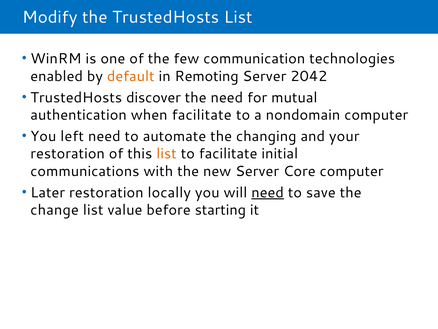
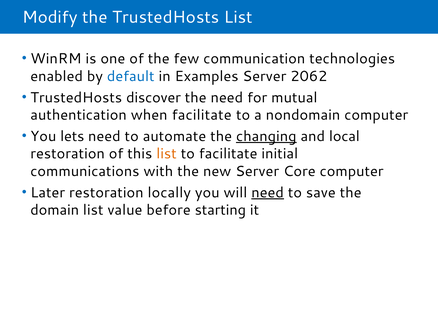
default colour: orange -> blue (131, 76)
Remoting: Remoting -> Examples (207, 76)
2042: 2042 -> 2062 (309, 76)
left: left -> lets (72, 136)
changing underline: none -> present (266, 136)
your: your -> local (344, 136)
change: change -> domain (55, 210)
